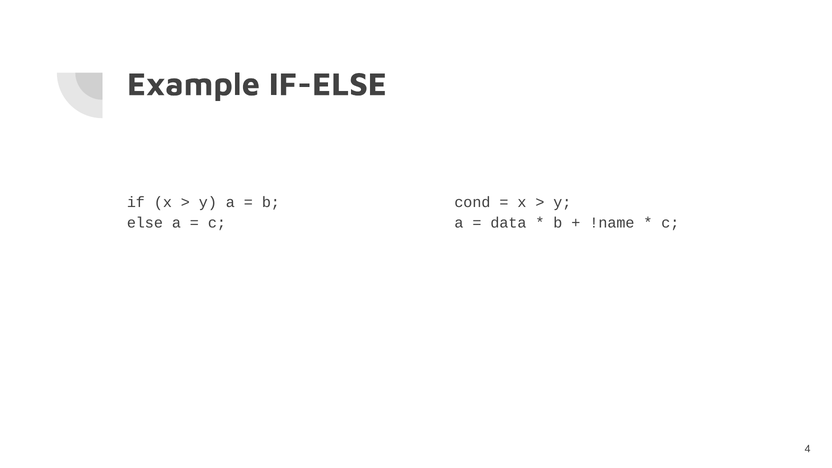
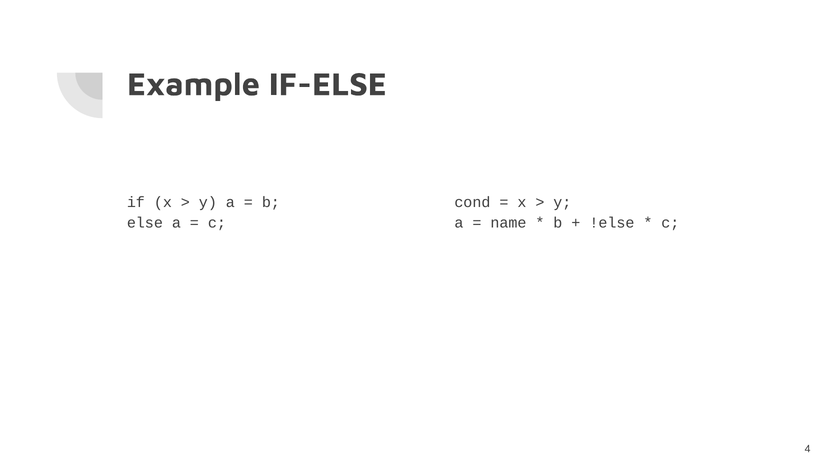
data: data -> name (508, 223)
!name: !name -> !else (612, 223)
